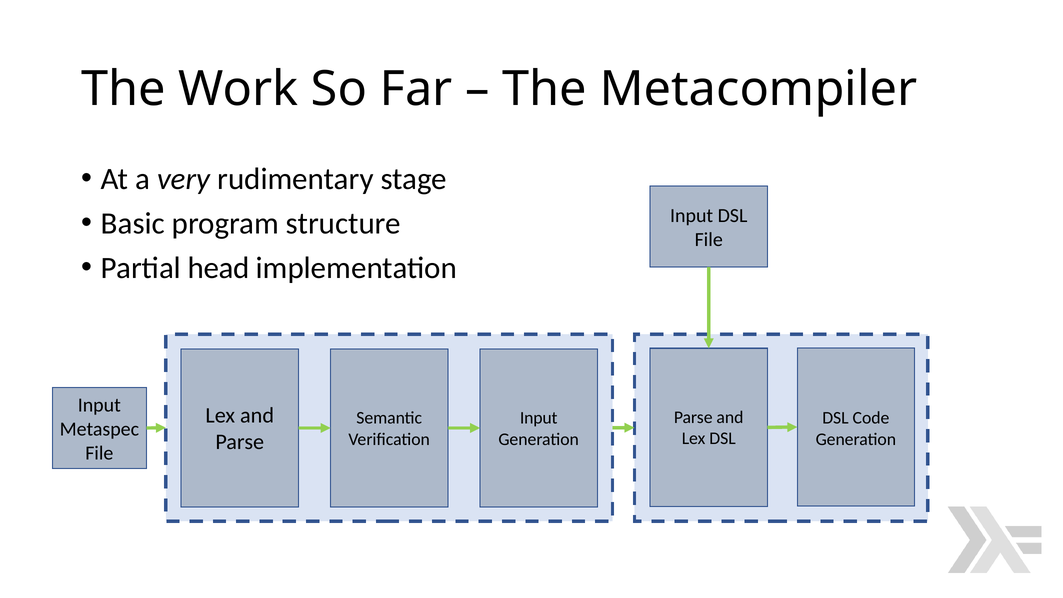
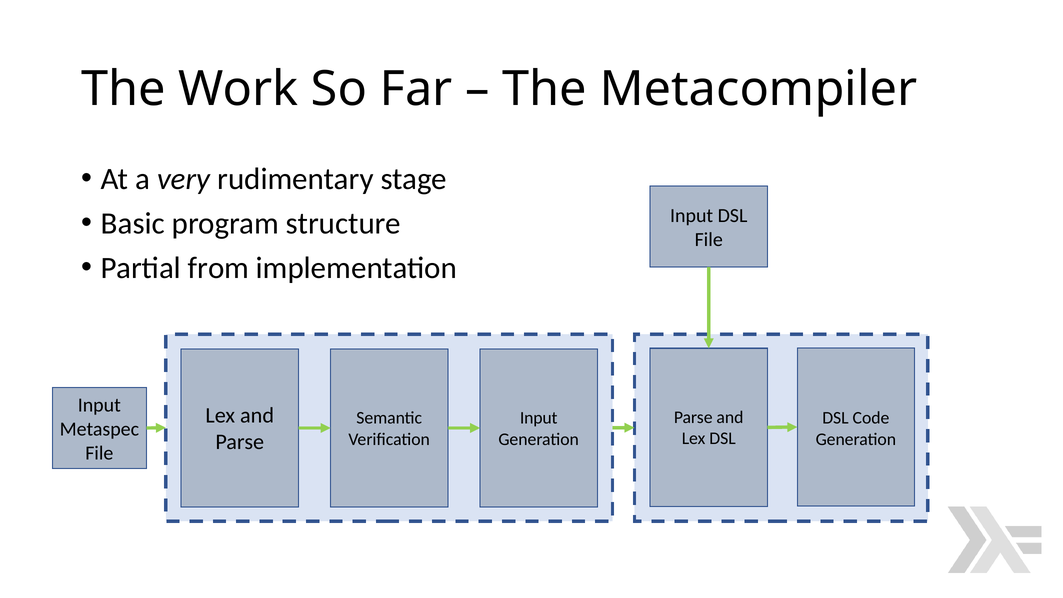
head: head -> from (218, 268)
